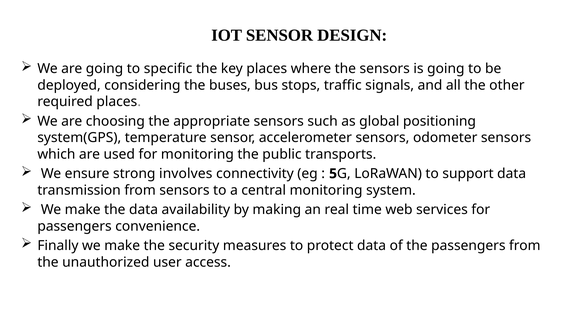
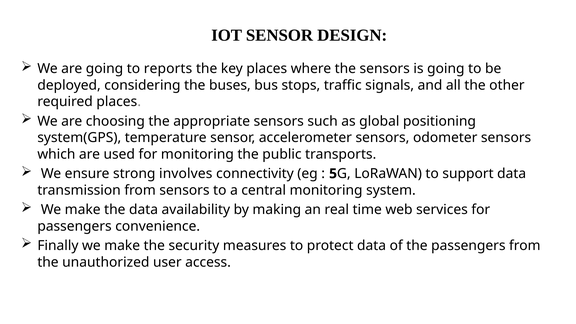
specific: specific -> reports (168, 69)
